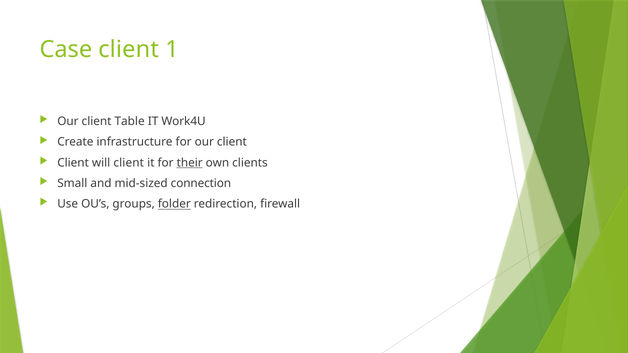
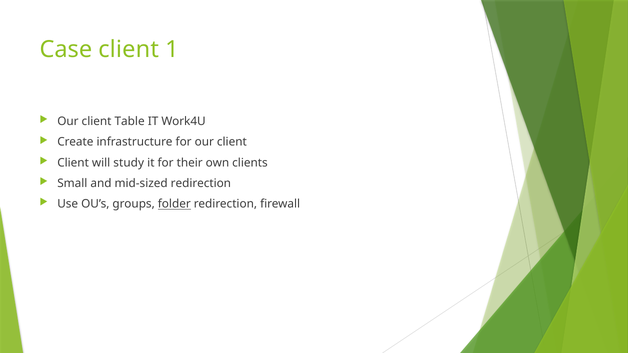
will client: client -> study (129, 163)
their underline: present -> none (190, 163)
mid-sized connection: connection -> redirection (201, 184)
